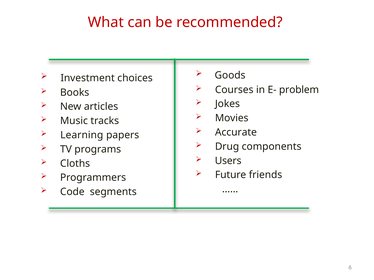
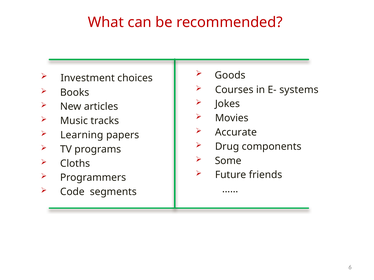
problem: problem -> systems (299, 90)
Users: Users -> Some (228, 161)
